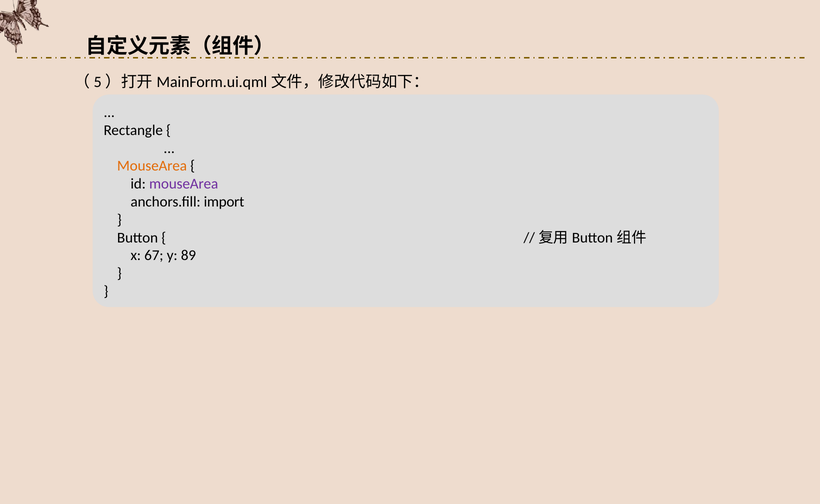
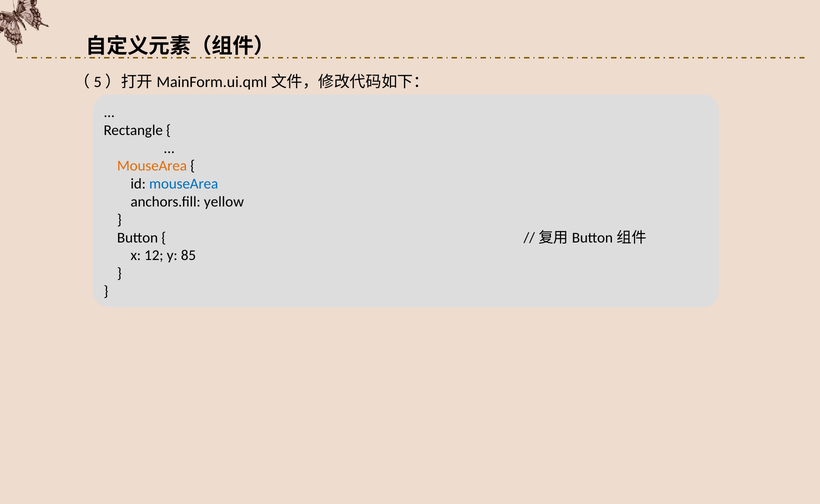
mouseArea colour: purple -> blue (184, 184)
import: import -> yellow (224, 202)
67: 67 -> 12 (154, 256)
89: 89 -> 85 (188, 256)
